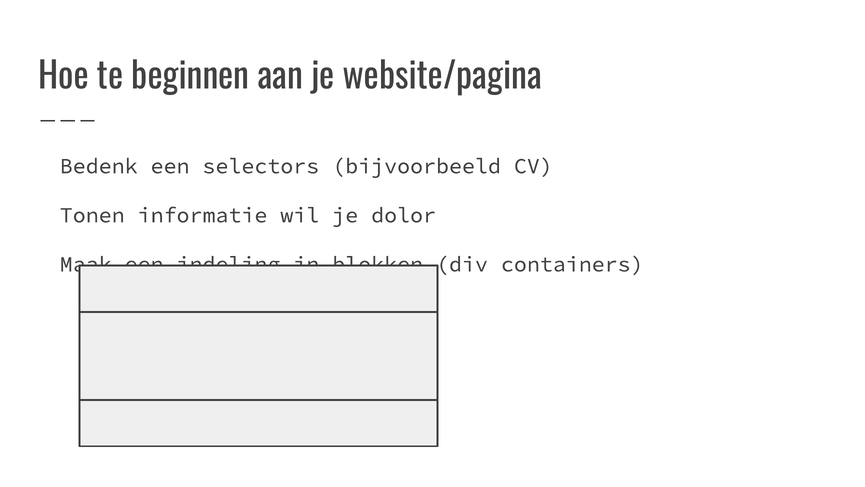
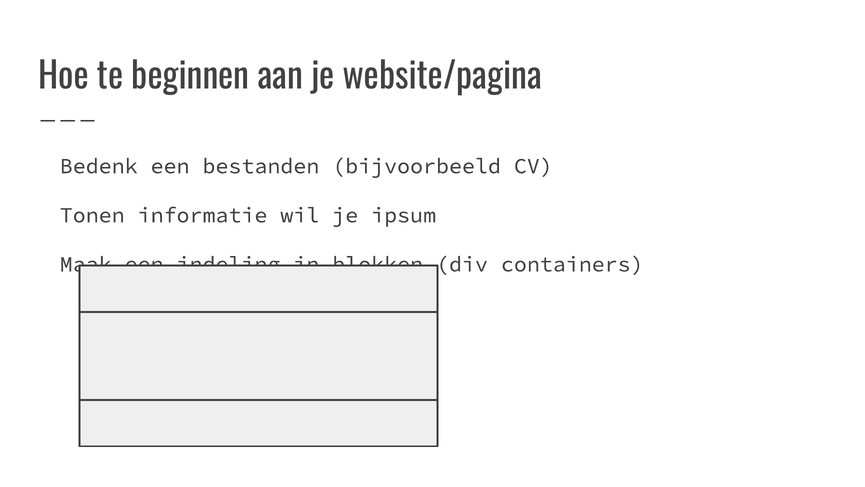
selectors: selectors -> bestanden (261, 166)
dolor: dolor -> ipsum (404, 215)
